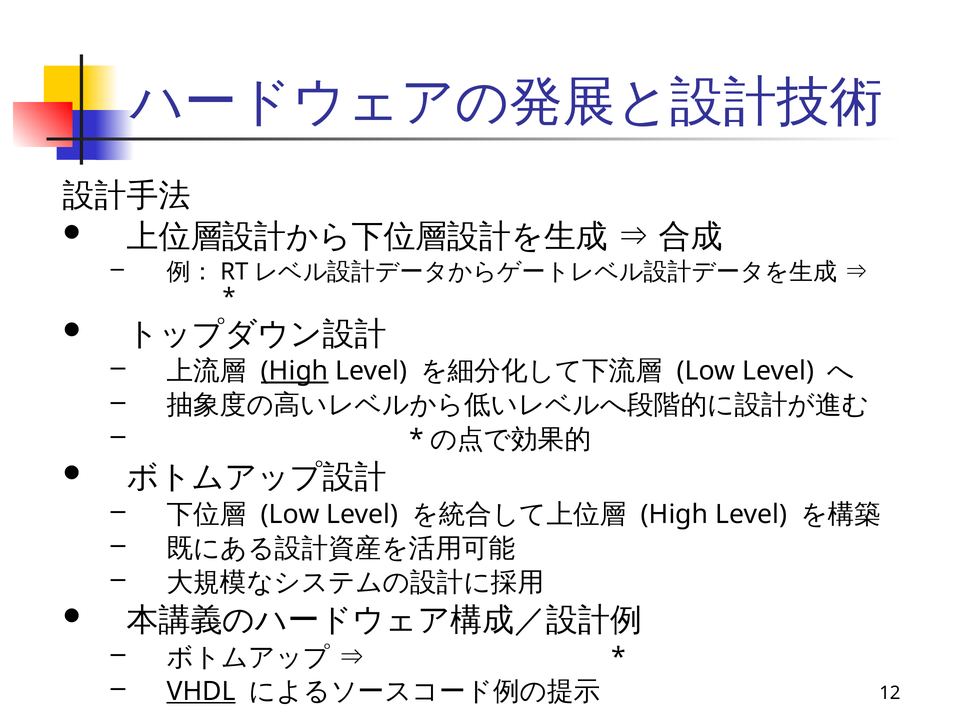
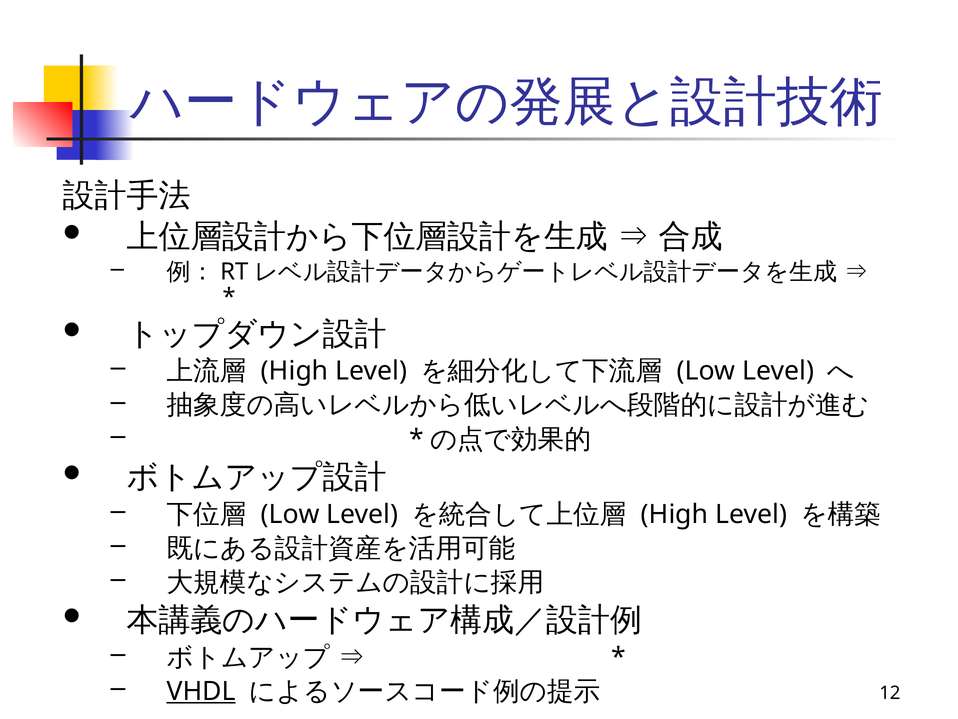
High underline: present -> none (295, 371)
